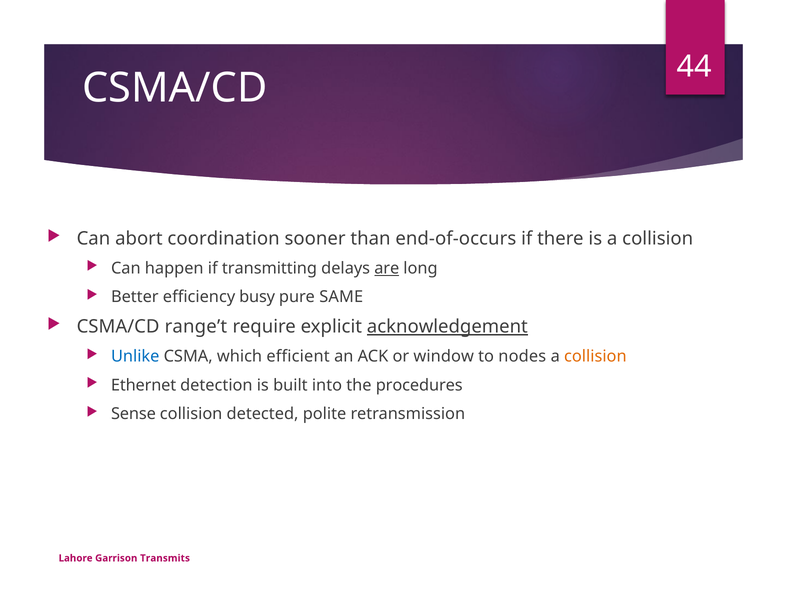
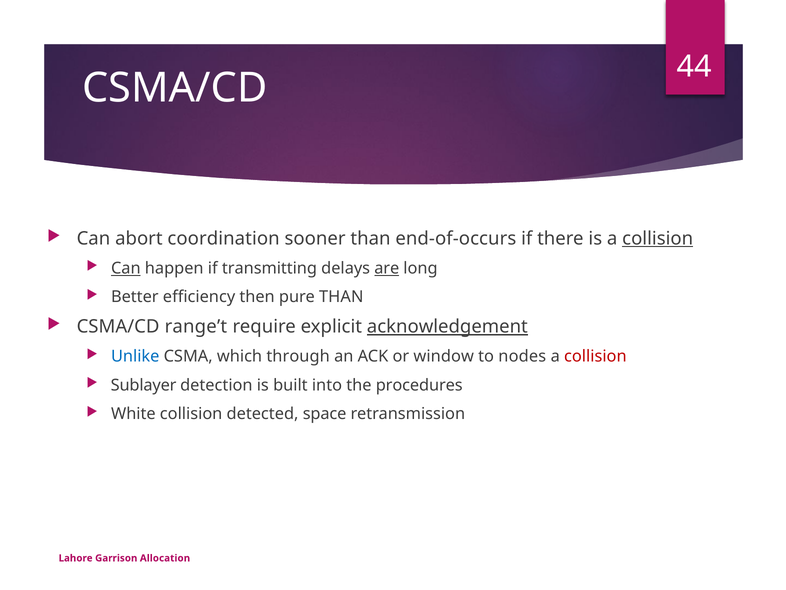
collision underline: none -> present (658, 238)
Can underline: none -> present (126, 268)
busy: busy -> then (257, 297)
pure SAME: SAME -> THAN (341, 297)
efficient: efficient -> through (298, 356)
collision colour: orange -> red (595, 356)
Ethernet: Ethernet -> Sublayer (144, 385)
Sense: Sense -> White (133, 413)
polite: polite -> space (325, 413)
Transmits: Transmits -> Allocation (165, 558)
